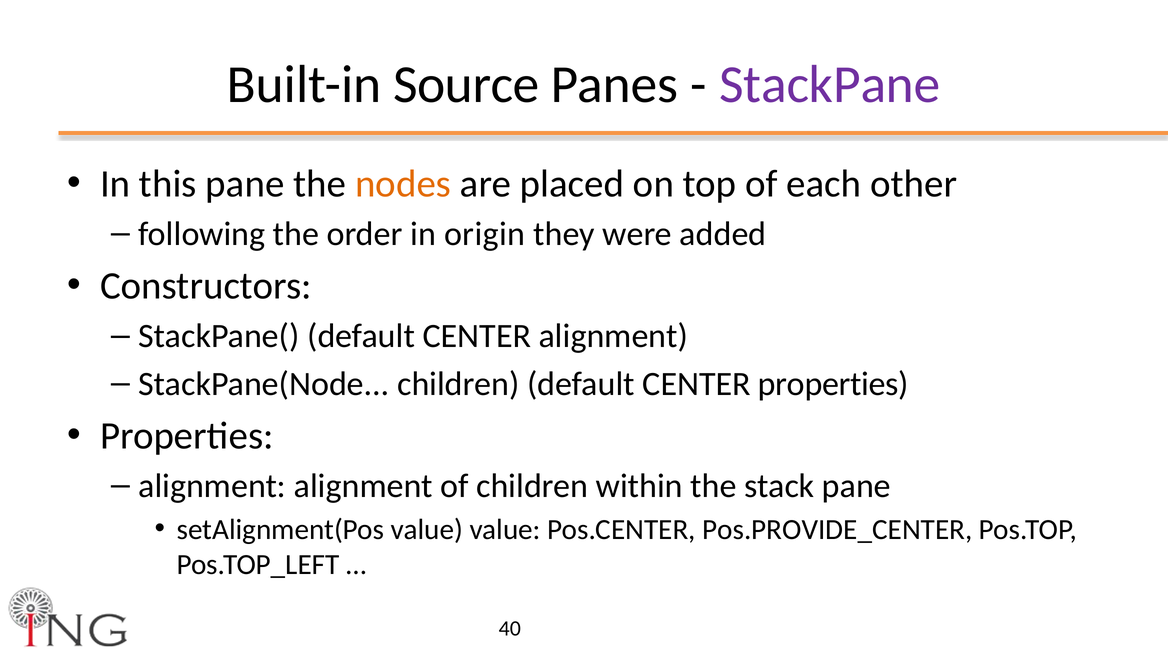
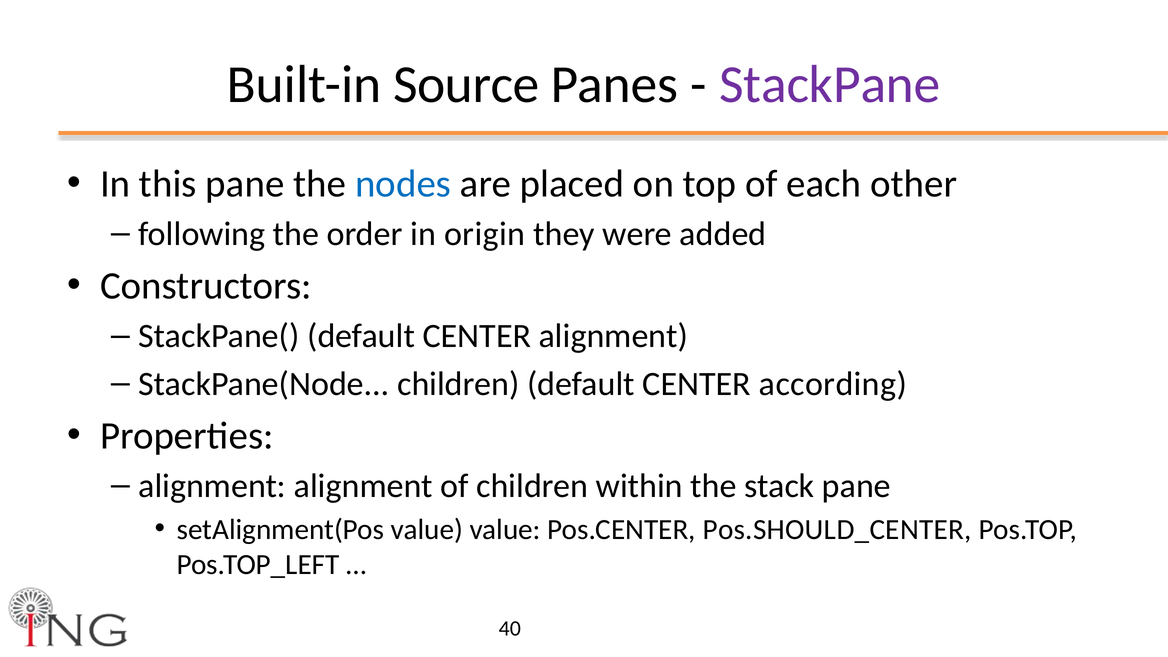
nodes colour: orange -> blue (403, 184)
CENTER properties: properties -> according (833, 384)
Pos.PROVIDE_CENTER: Pos.PROVIDE_CENTER -> Pos.SHOULD_CENTER (837, 529)
